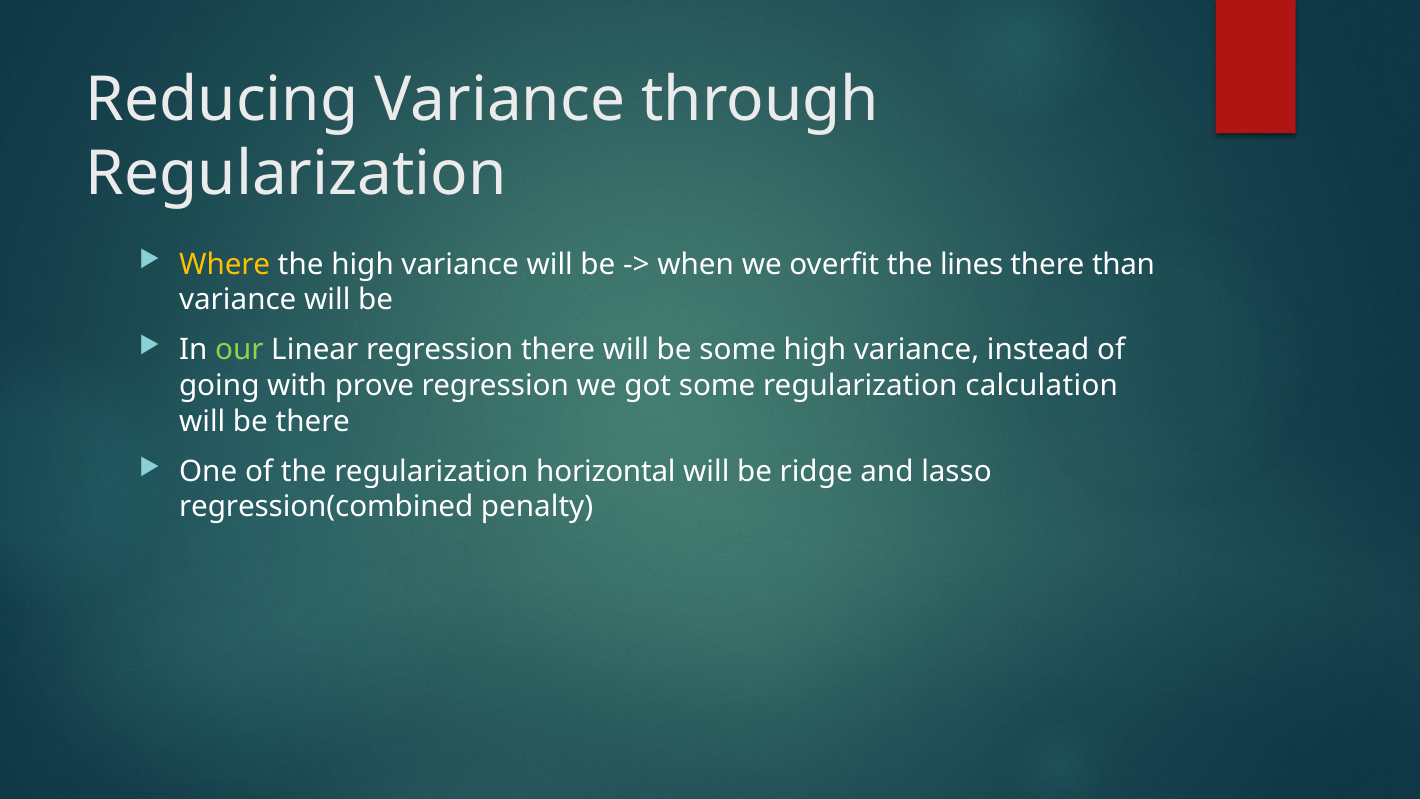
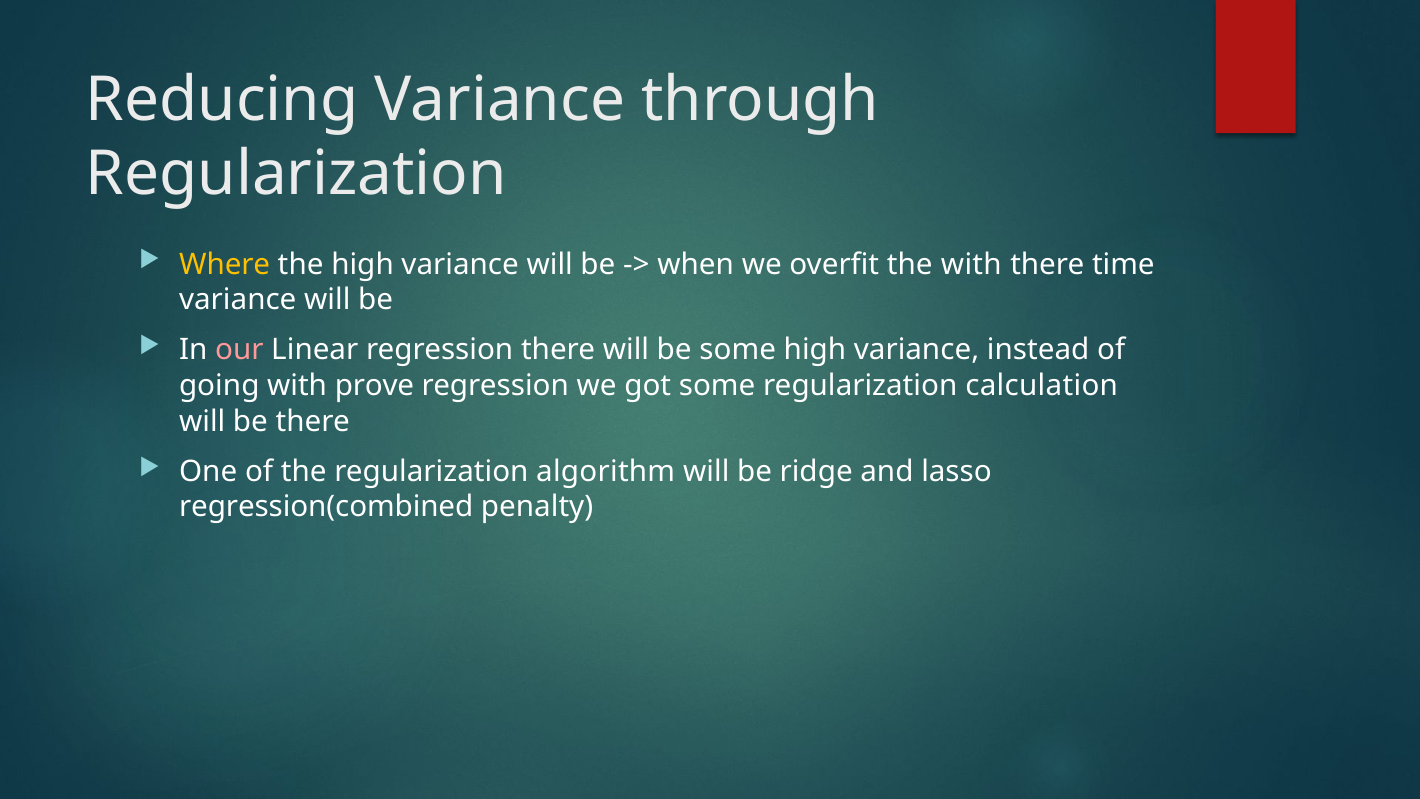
the lines: lines -> with (971, 264)
than: than -> time (1123, 264)
our colour: light green -> pink (239, 350)
horizontal: horizontal -> algorithm (606, 471)
